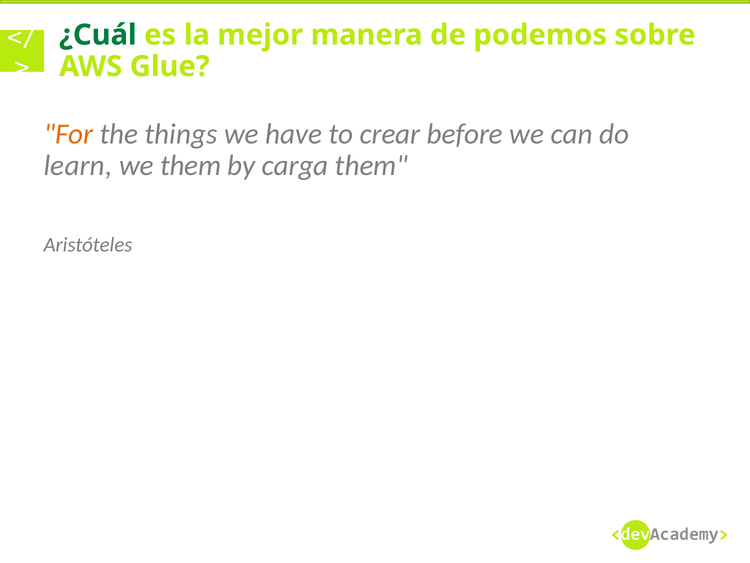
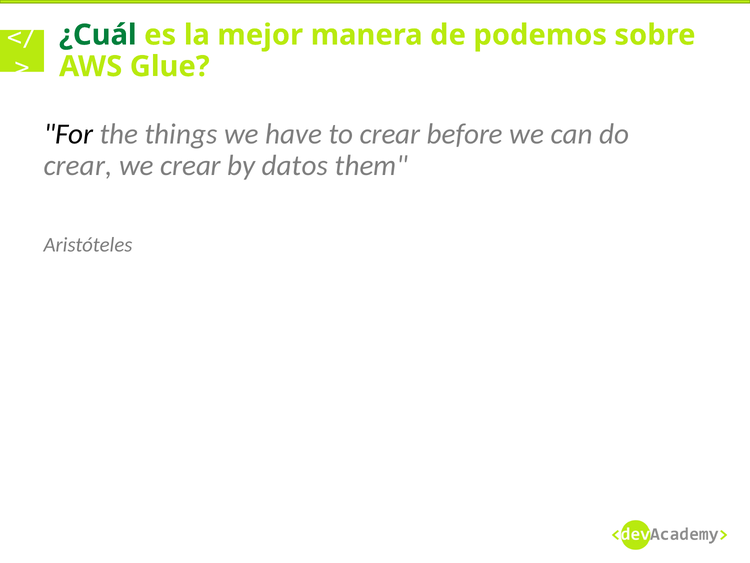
For colour: orange -> black (68, 134)
learn: learn -> crear (78, 165)
we them: them -> crear (191, 165)
carga: carga -> datos (295, 165)
